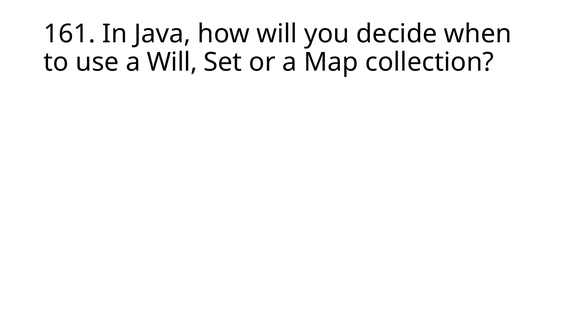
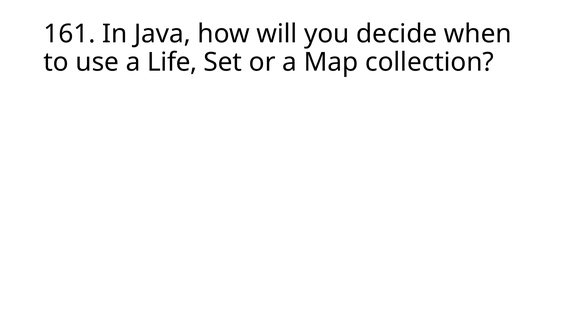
a Will: Will -> Life (172, 62)
